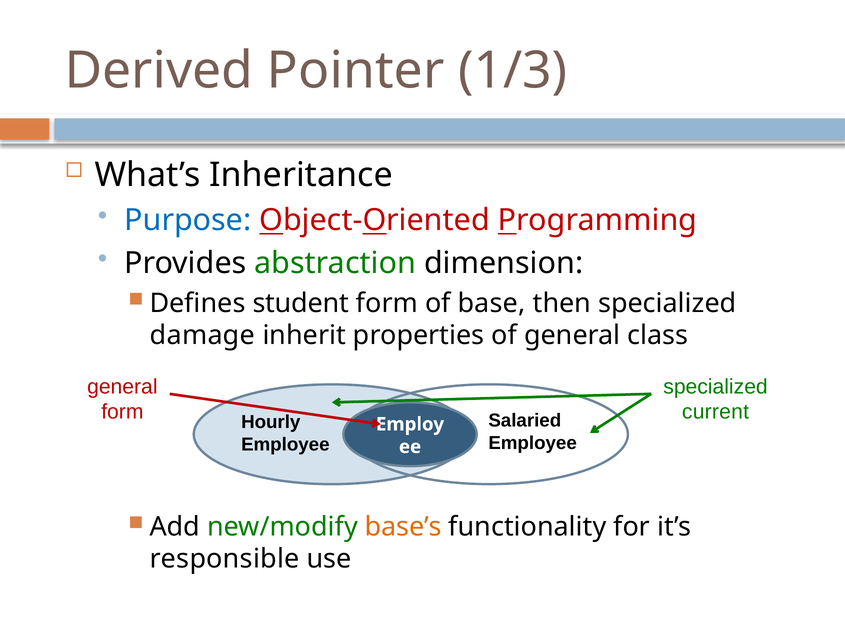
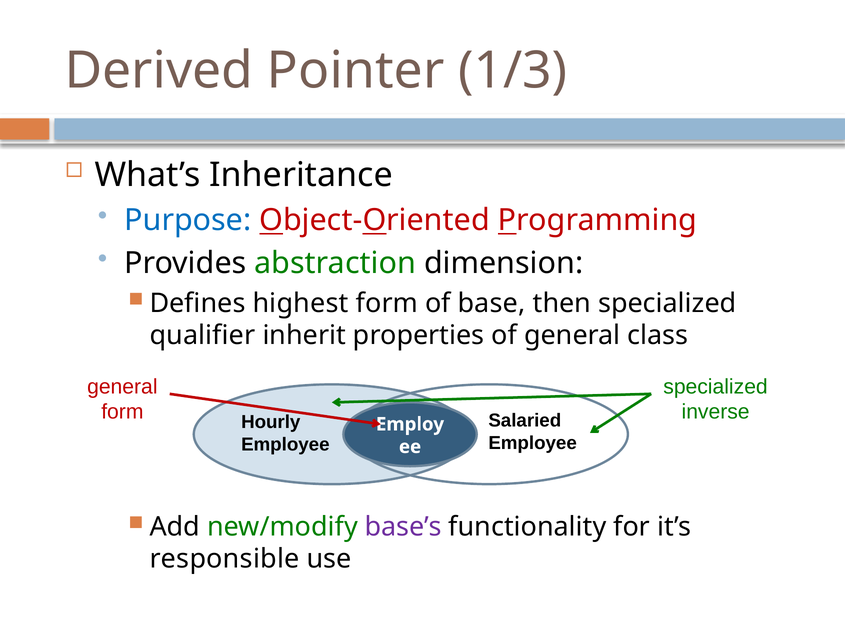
student: student -> highest (301, 303)
damage: damage -> qualifier (202, 335)
current: current -> inverse (716, 412)
base’s colour: orange -> purple (403, 526)
